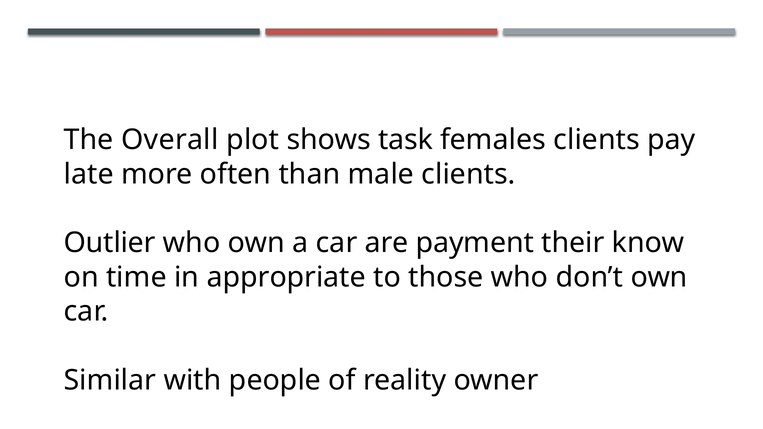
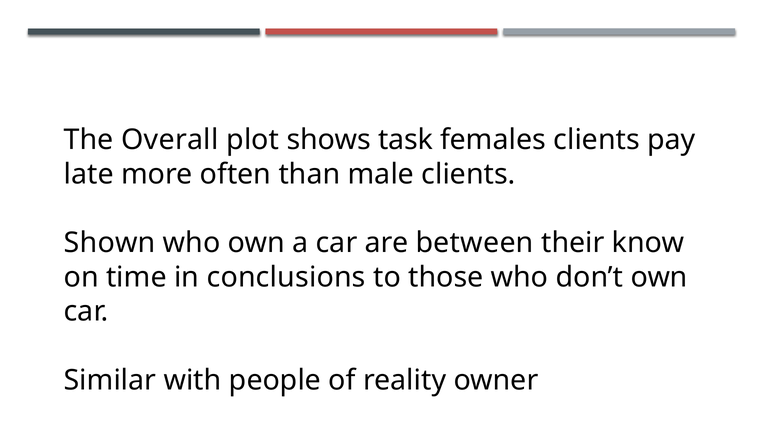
Outlier: Outlier -> Shown (110, 243)
payment: payment -> between (475, 243)
appropriate: appropriate -> conclusions (286, 277)
